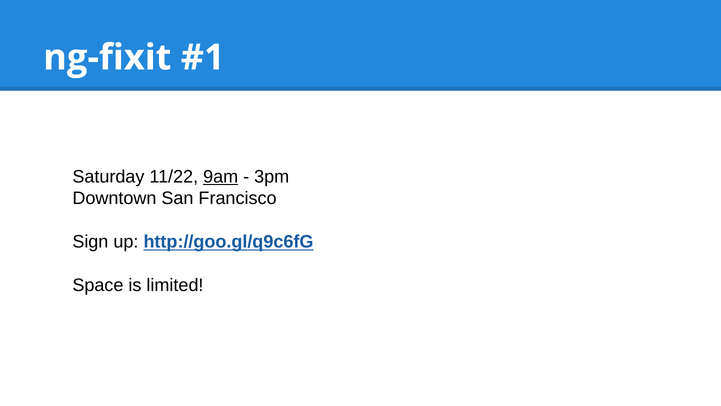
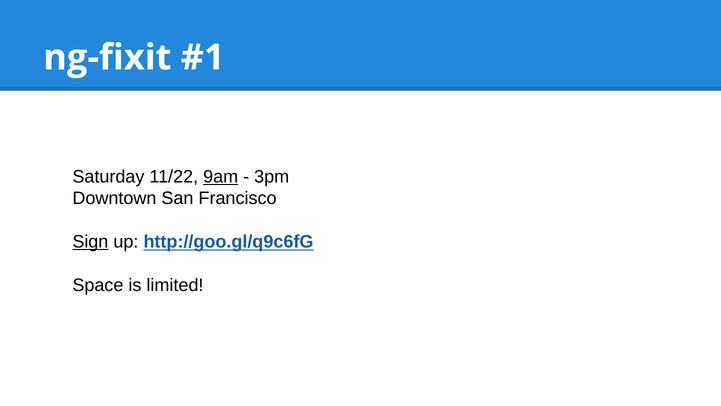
Sign underline: none -> present (90, 242)
